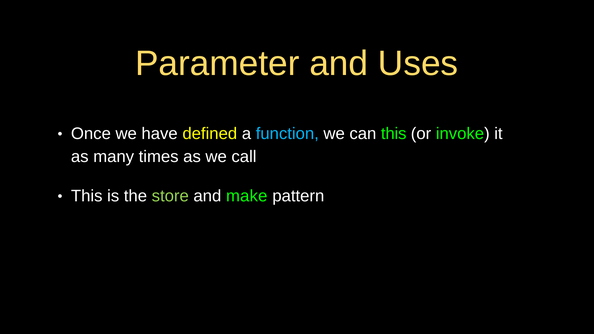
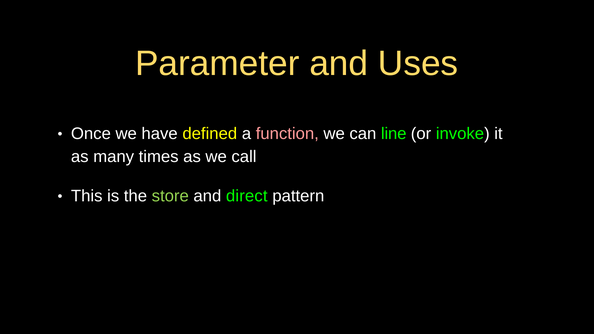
function colour: light blue -> pink (287, 134)
can this: this -> line (394, 134)
make: make -> direct (247, 196)
